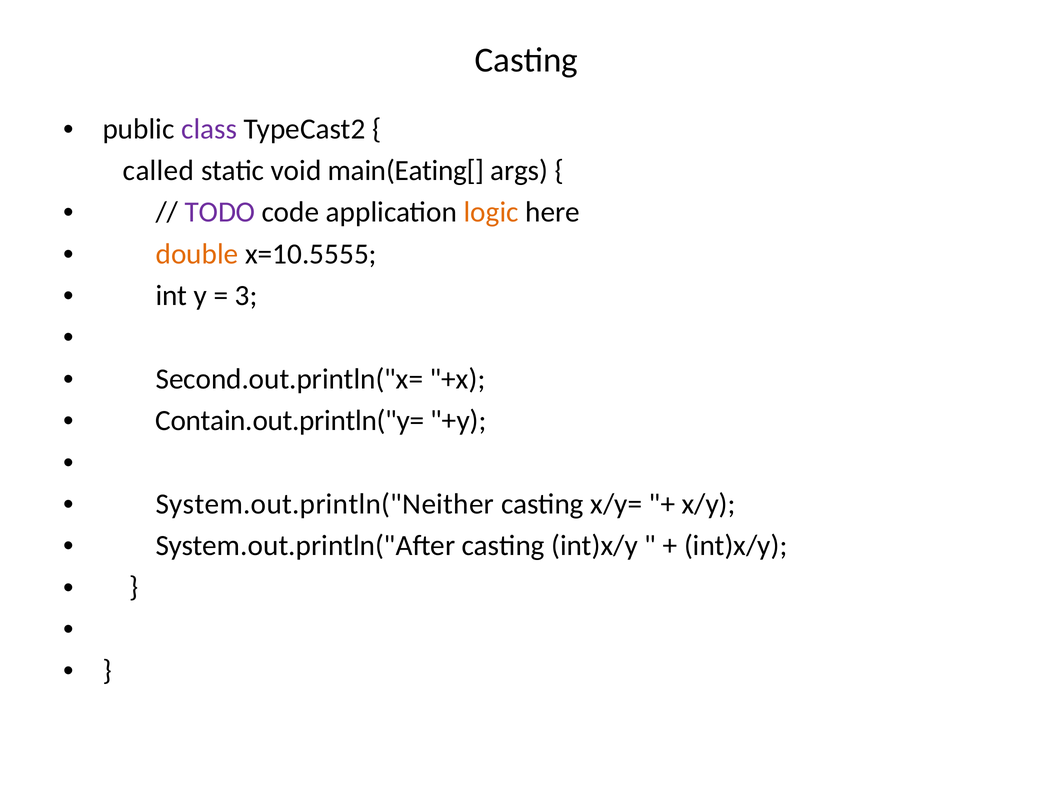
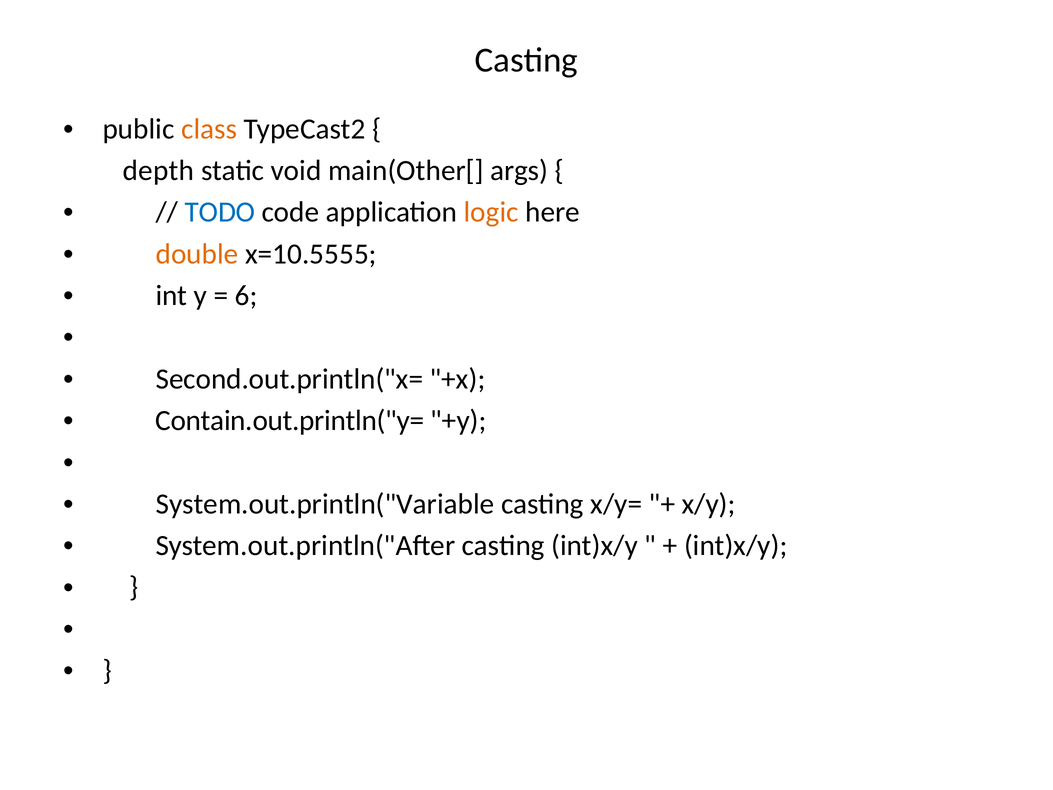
class colour: purple -> orange (209, 129)
called: called -> depth (158, 170)
main(Eating[: main(Eating[ -> main(Other[ (406, 170)
TODO colour: purple -> blue (220, 212)
3: 3 -> 6 (246, 295)
System.out.println("Neither: System.out.println("Neither -> System.out.println("Variable (325, 504)
